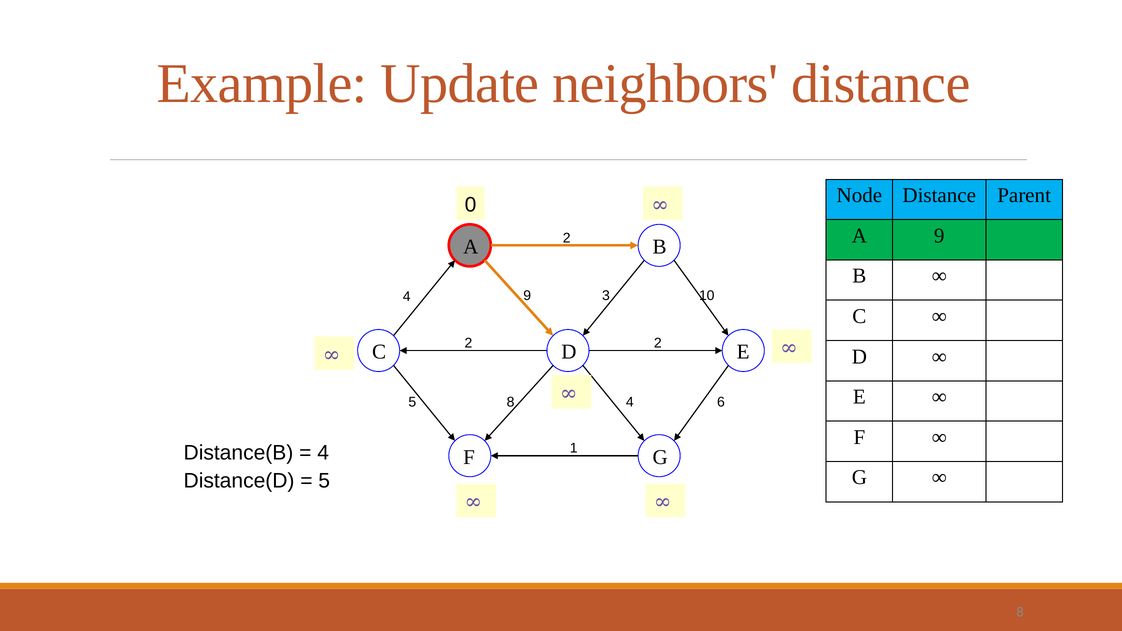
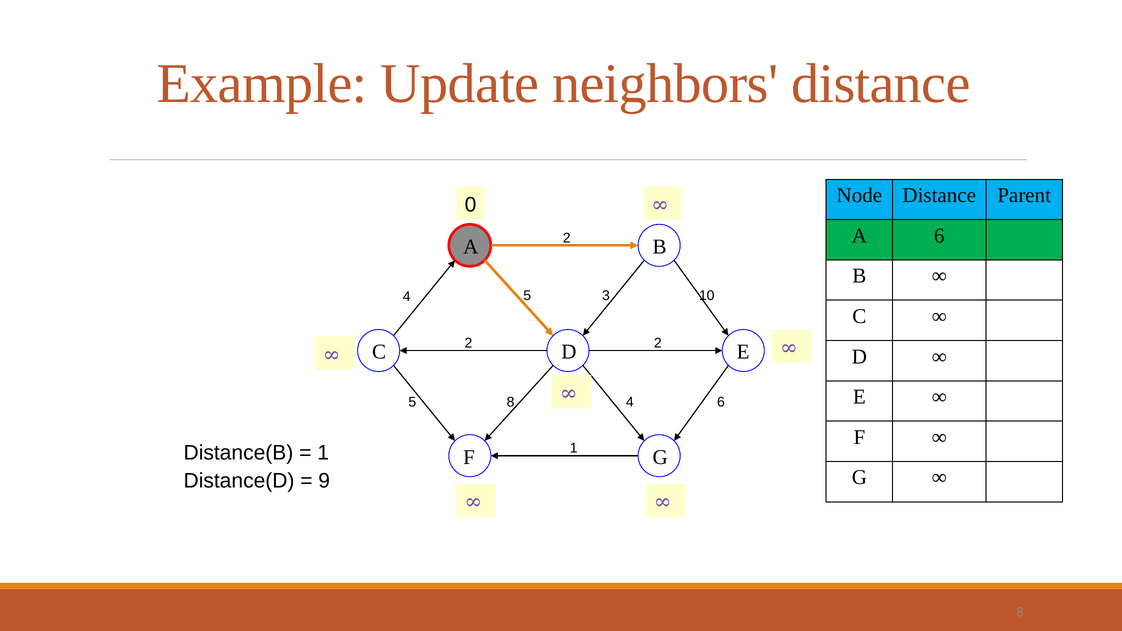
A 9: 9 -> 6 (939, 236)
4 9: 9 -> 5 (527, 296)
4: 4 -> 1 (323, 453)
5: 5 -> 9 (324, 481)
